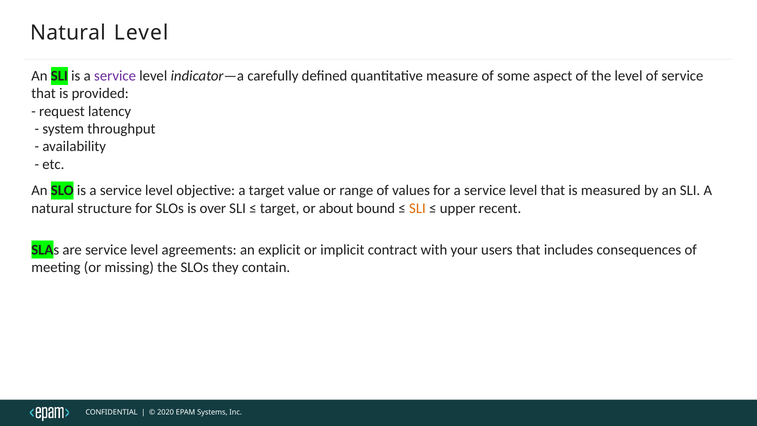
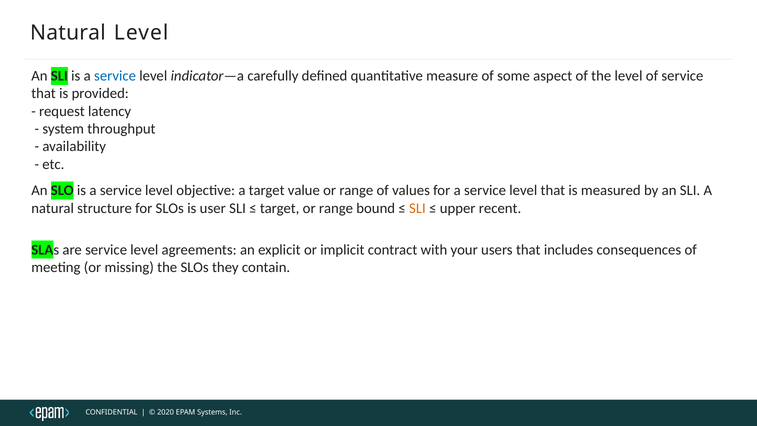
service colour: purple -> blue (115, 76)
over: over -> user (213, 208)
target or about: about -> range (336, 208)
